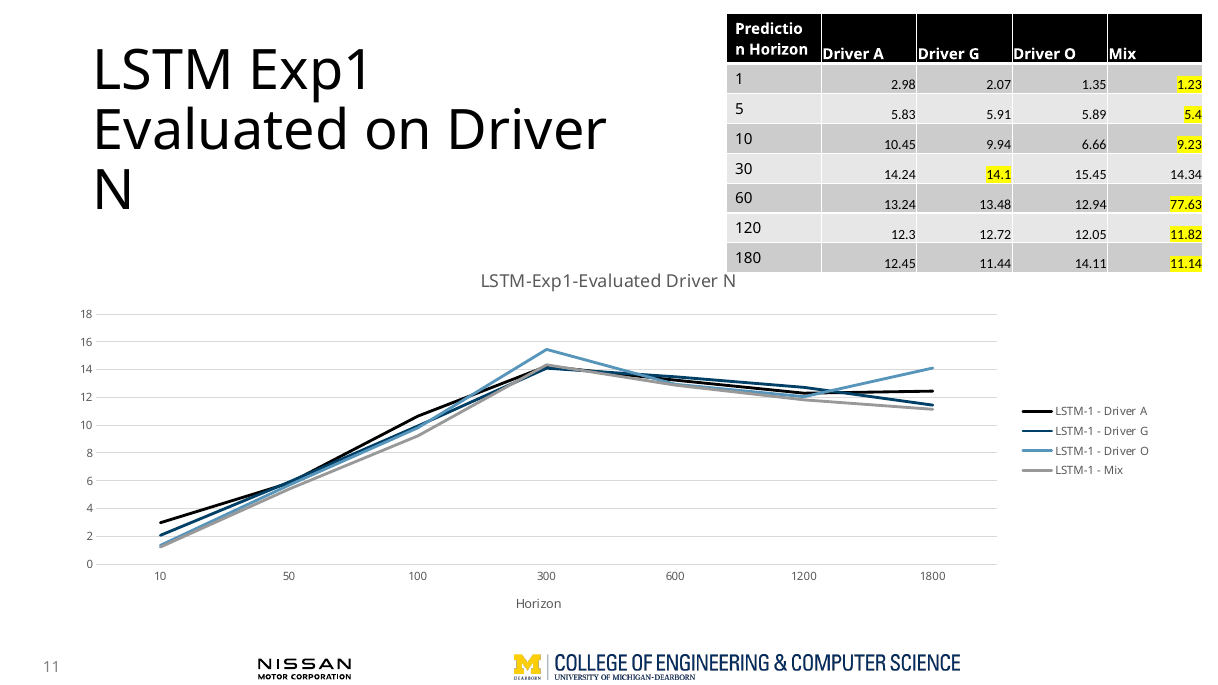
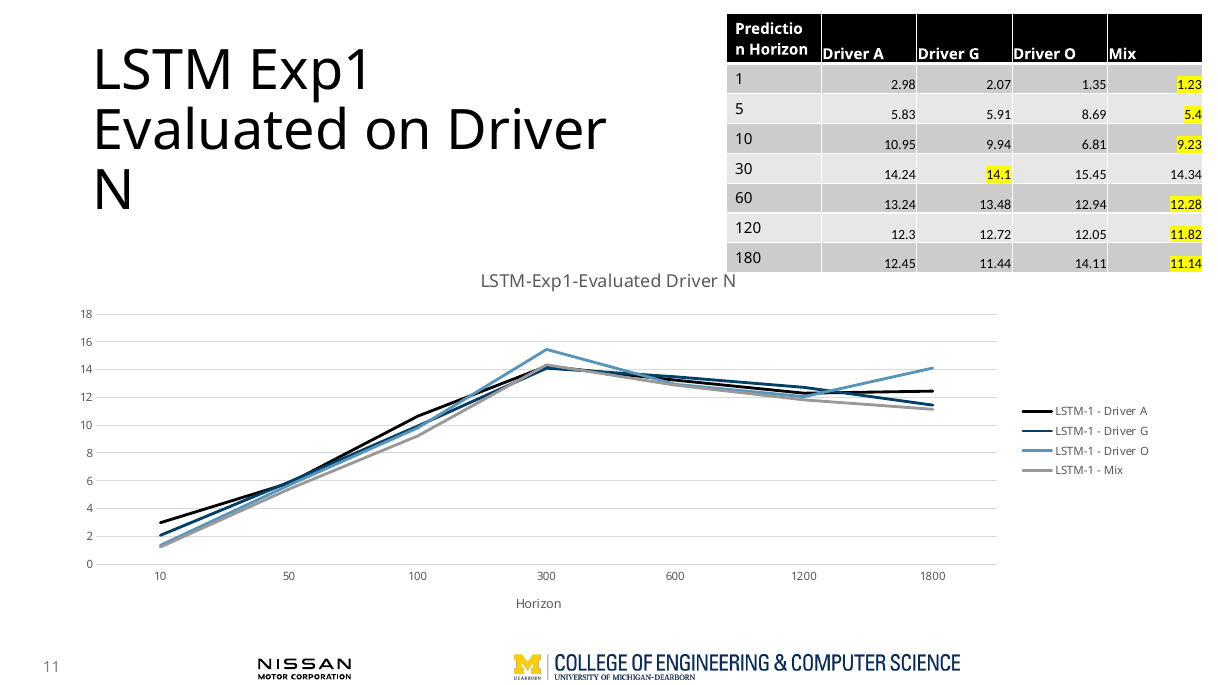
5.89: 5.89 -> 8.69 (1094, 115)
10.45: 10.45 -> 10.95 (900, 145)
6.66: 6.66 -> 6.81 (1094, 145)
77.63: 77.63 -> 12.28 (1186, 205)
